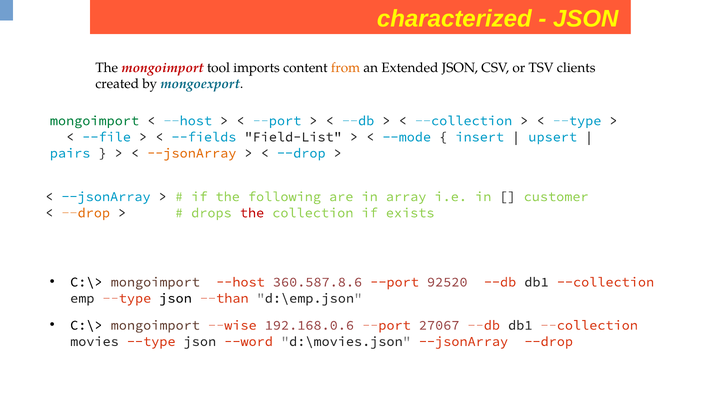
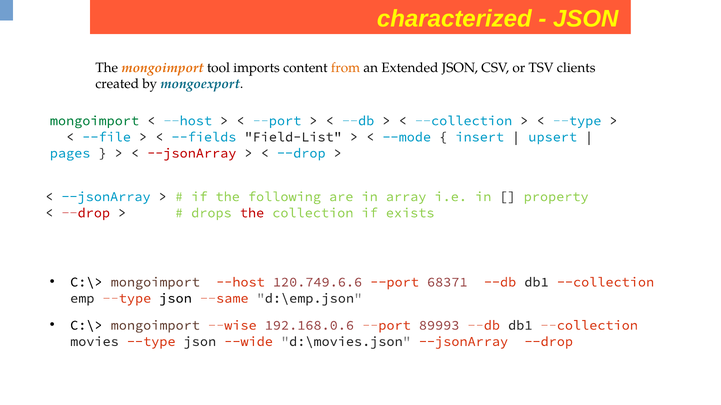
mongoimport colour: red -> orange (163, 68)
pairs: pairs -> pages (70, 153)
--jsonArray colour: orange -> red (192, 153)
customer: customer -> property (556, 197)
--drop colour: orange -> red (86, 213)
360.587.8.6: 360.587.8.6 -> 120.749.6.6 (318, 282)
92520: 92520 -> 68371 (447, 282)
--than: --than -> --same (224, 299)
27067: 27067 -> 89993 (439, 326)
--word: --word -> --wide (249, 342)
